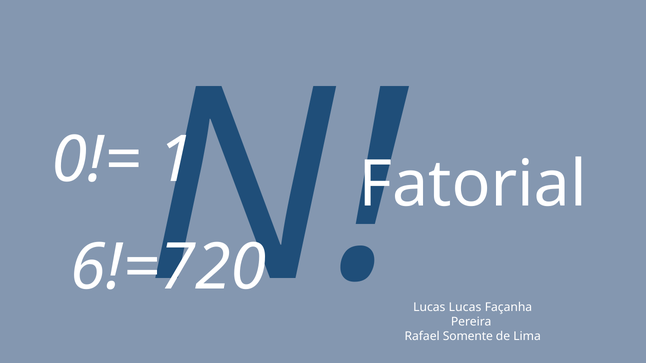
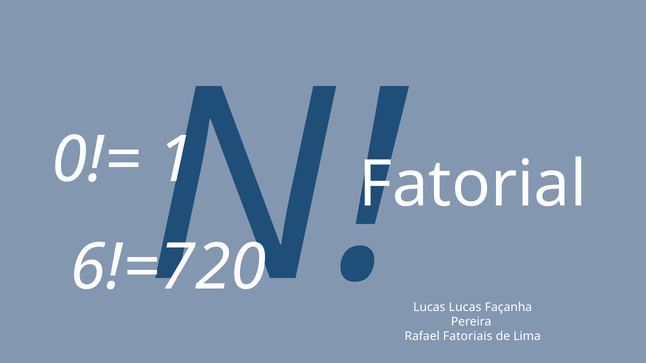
Somente: Somente -> Fatoriais (468, 337)
